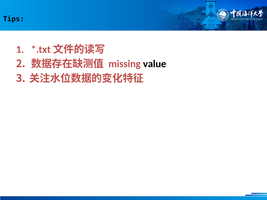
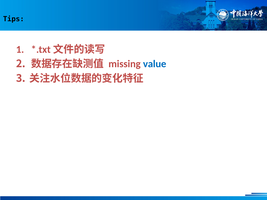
value colour: black -> blue (155, 64)
